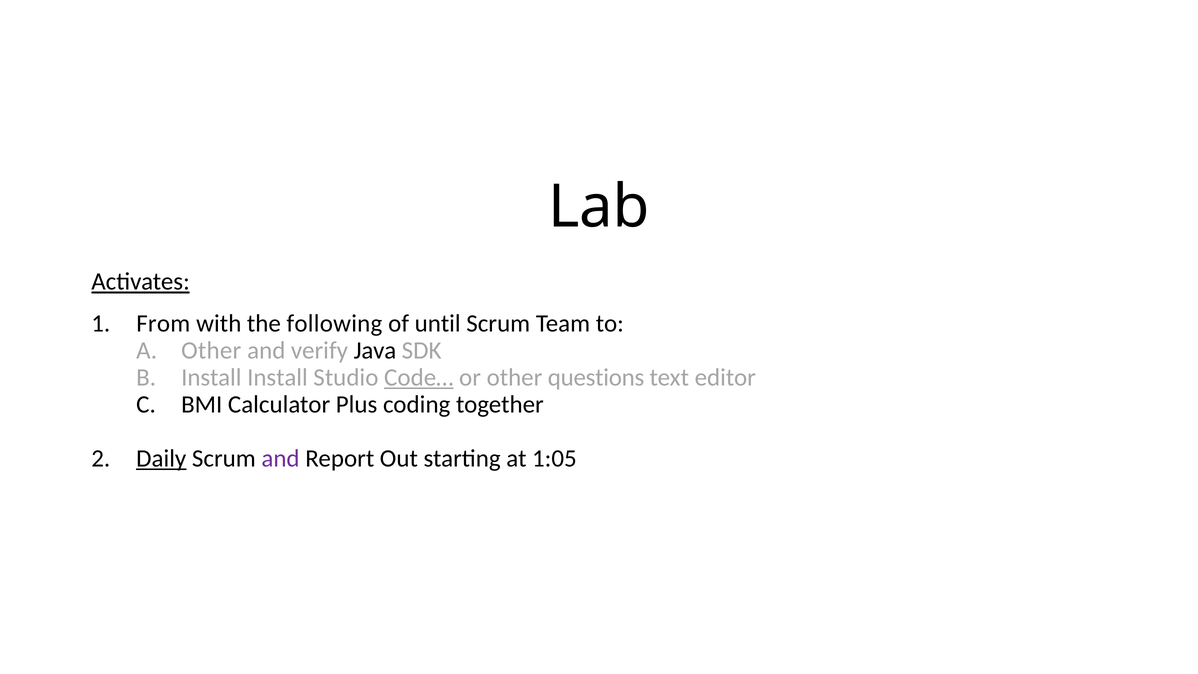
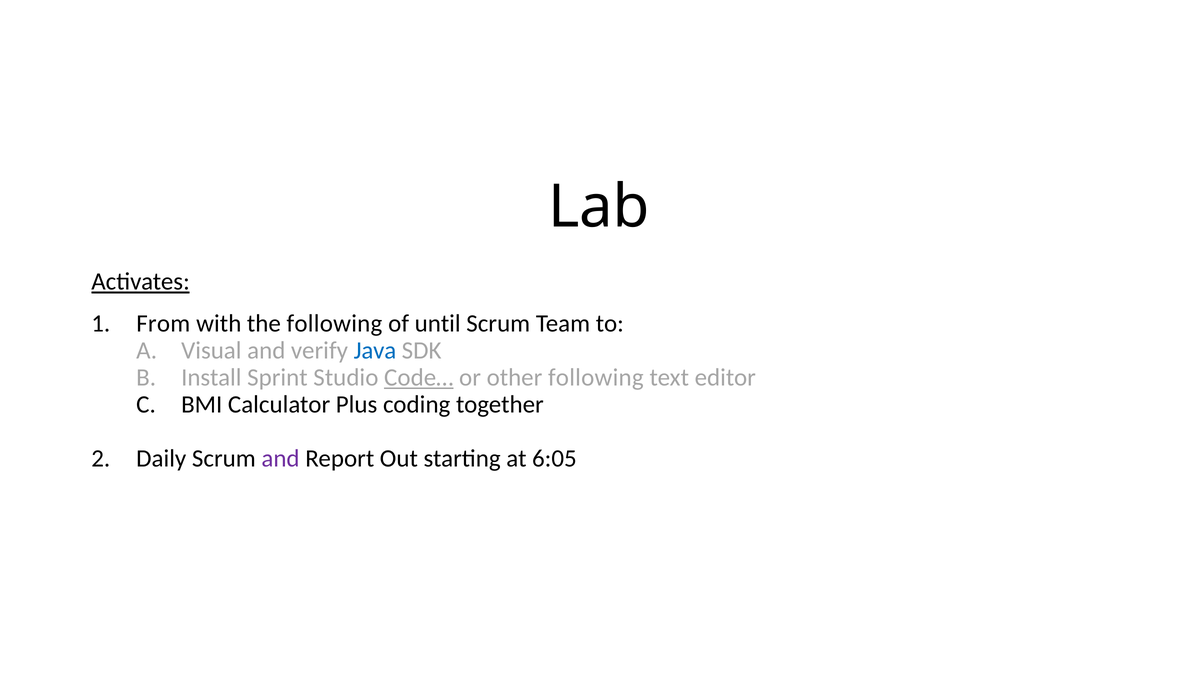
Other: Other -> Visual (211, 351)
Java colour: black -> blue (375, 351)
Install Install: Install -> Sprint (277, 377)
other questions: questions -> following (596, 377)
Daily underline: present -> none (161, 458)
1:05: 1:05 -> 6:05 (554, 458)
